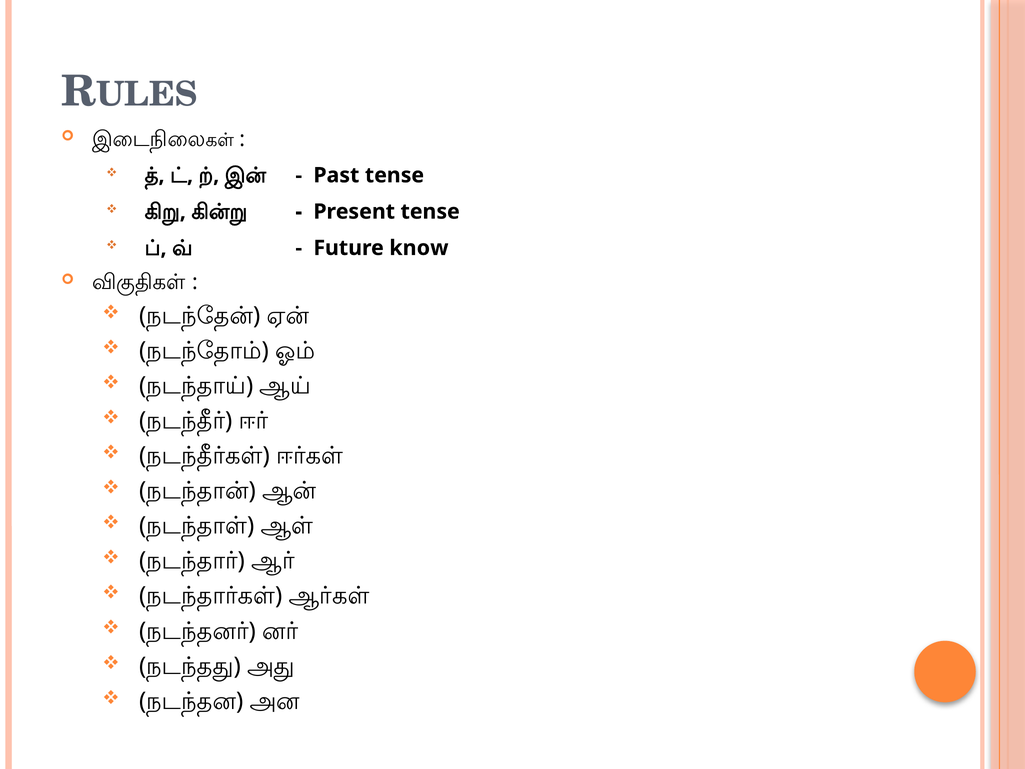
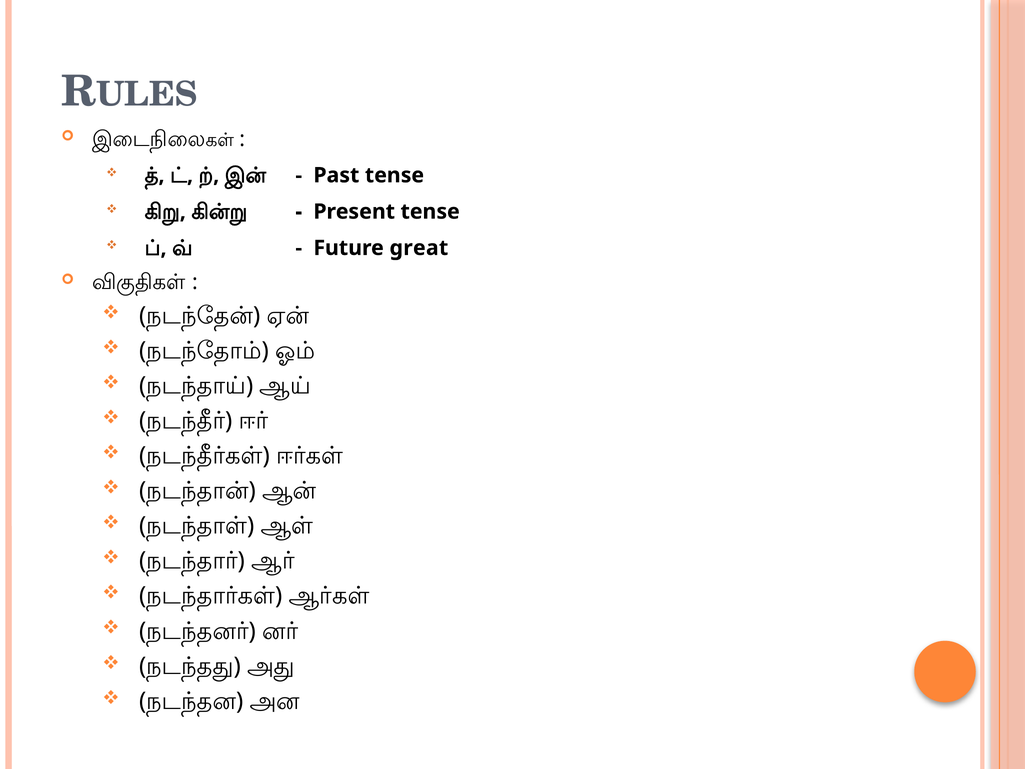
know: know -> great (419, 248)
